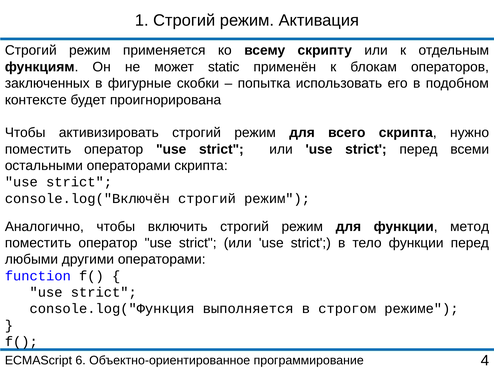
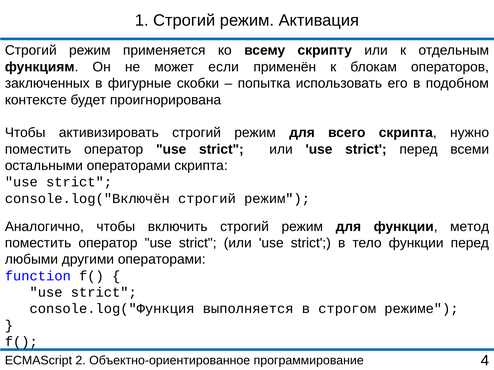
static: static -> если (224, 67)
6: 6 -> 2 (81, 361)
